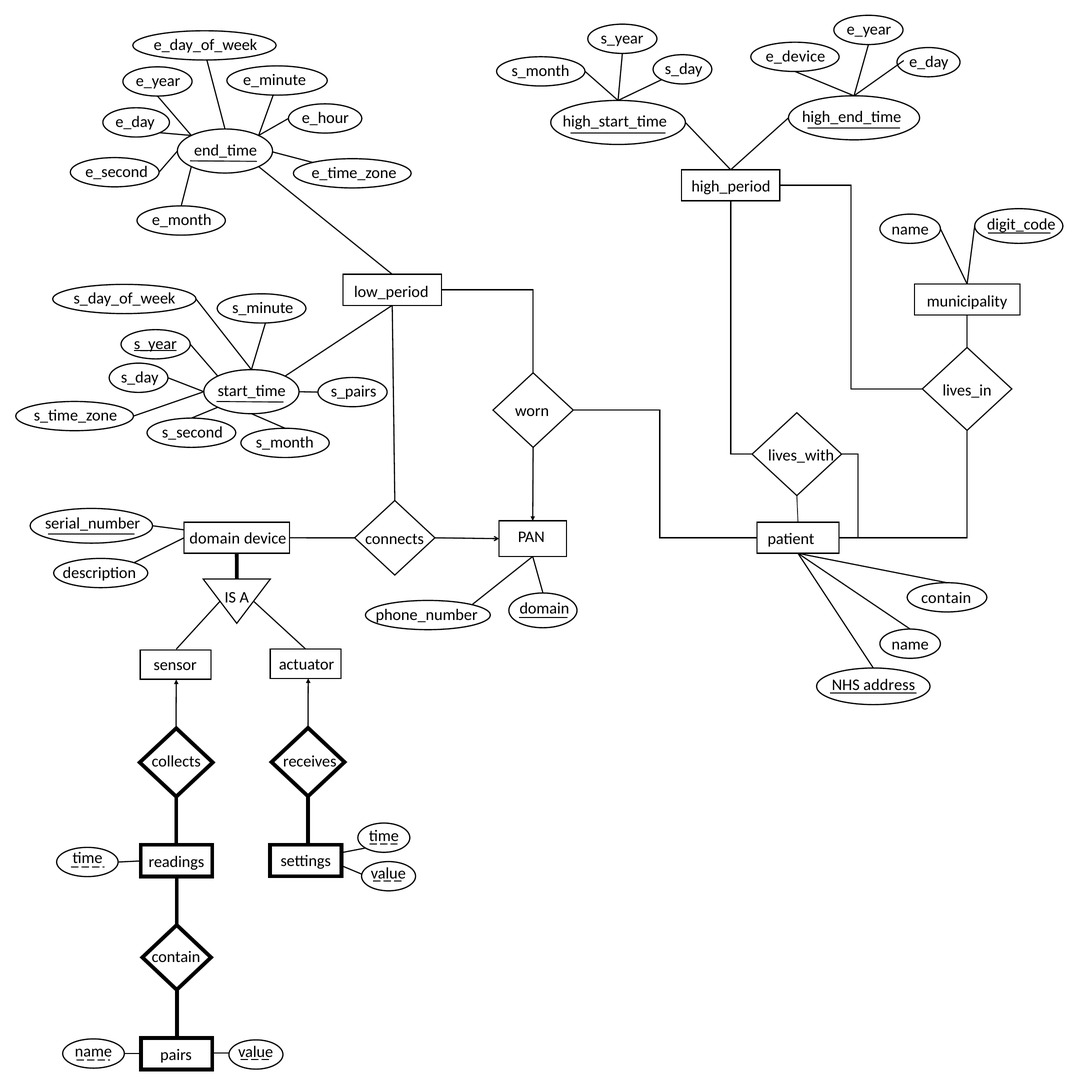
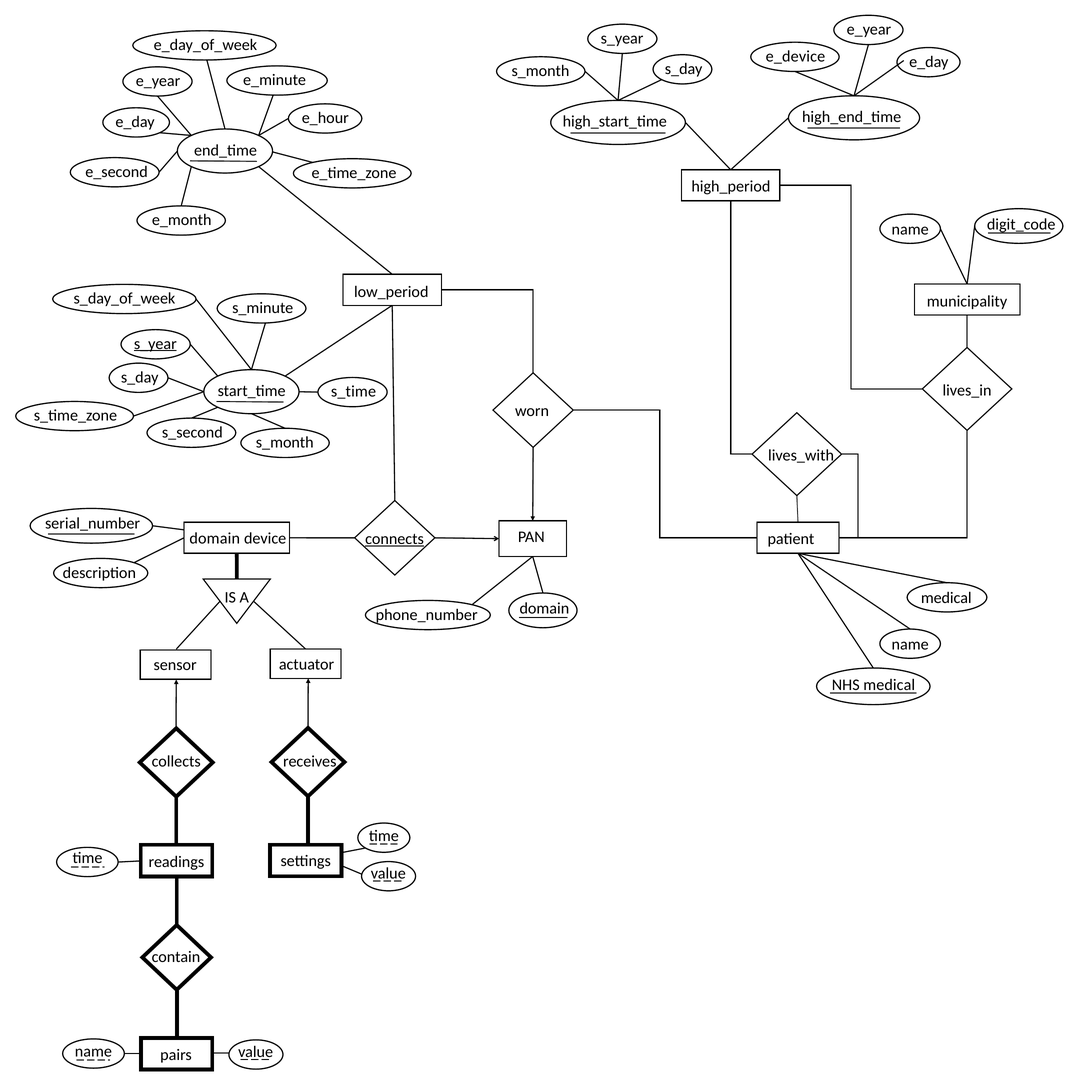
s_pairs: s_pairs -> s_time (353, 392)
connects underline: none -> present (395, 539)
contain: contain -> medical (946, 598)
NHS address: address -> medical (889, 685)
